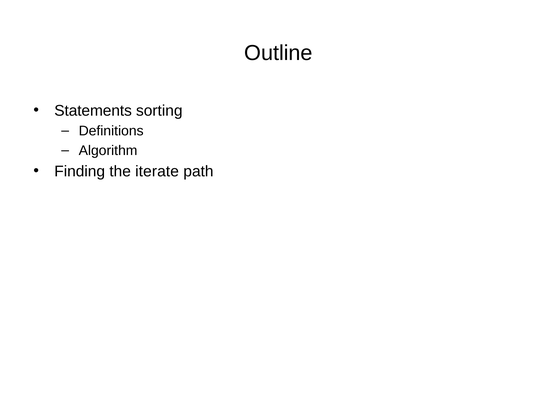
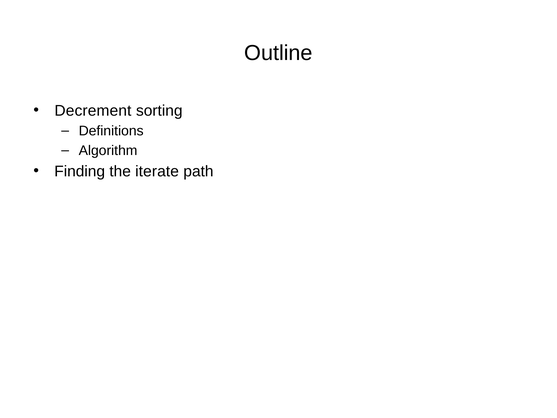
Statements: Statements -> Decrement (93, 111)
